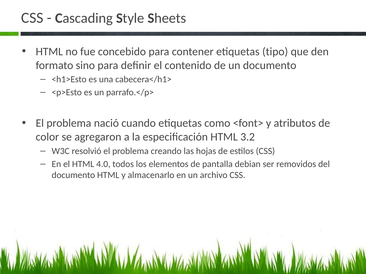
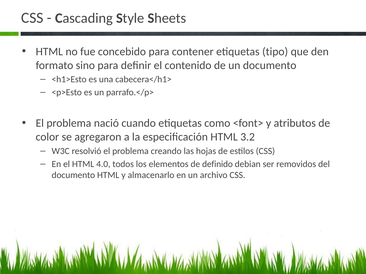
pantalla: pantalla -> definido (217, 164)
